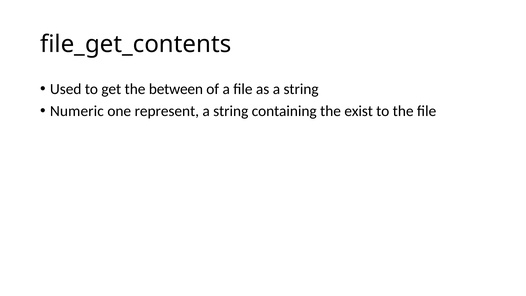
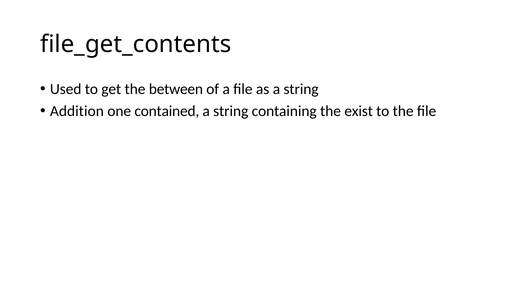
Numeric: Numeric -> Addition (77, 111)
represent: represent -> contained (167, 111)
